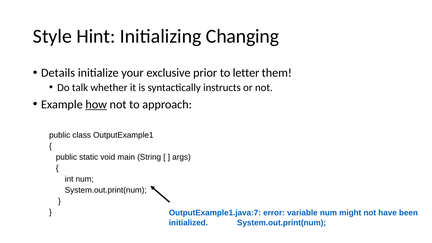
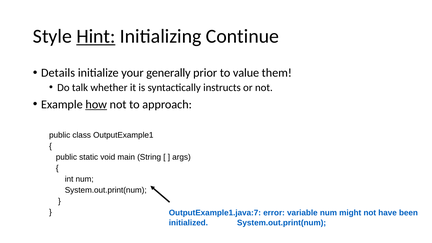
Hint underline: none -> present (96, 36)
Changing: Changing -> Continue (243, 36)
exclusive: exclusive -> generally (168, 73)
letter: letter -> value (246, 73)
